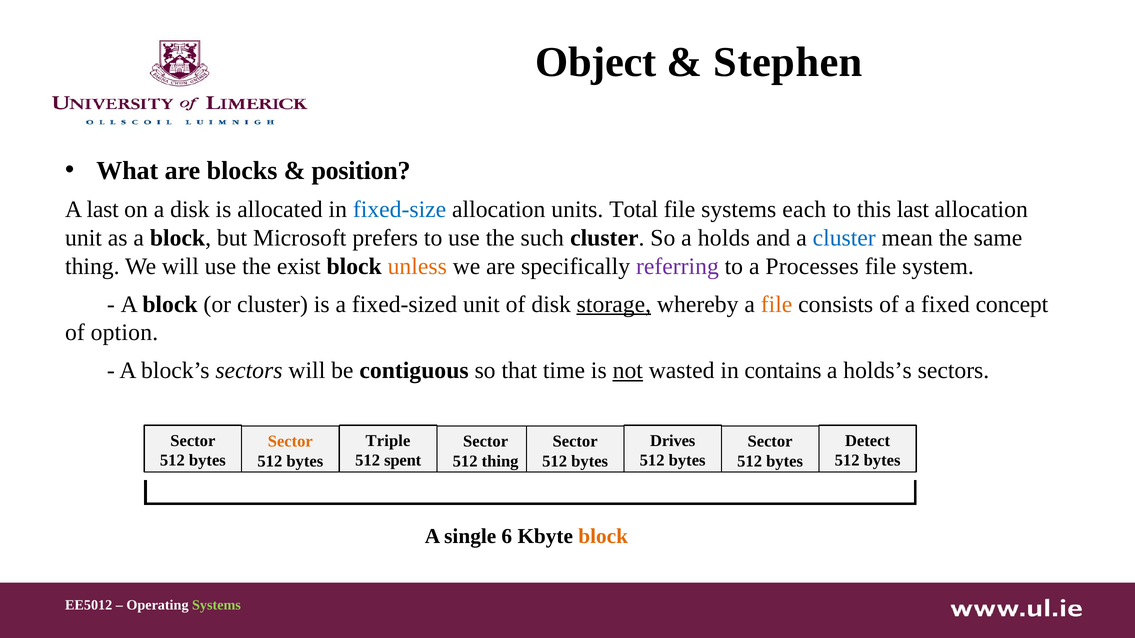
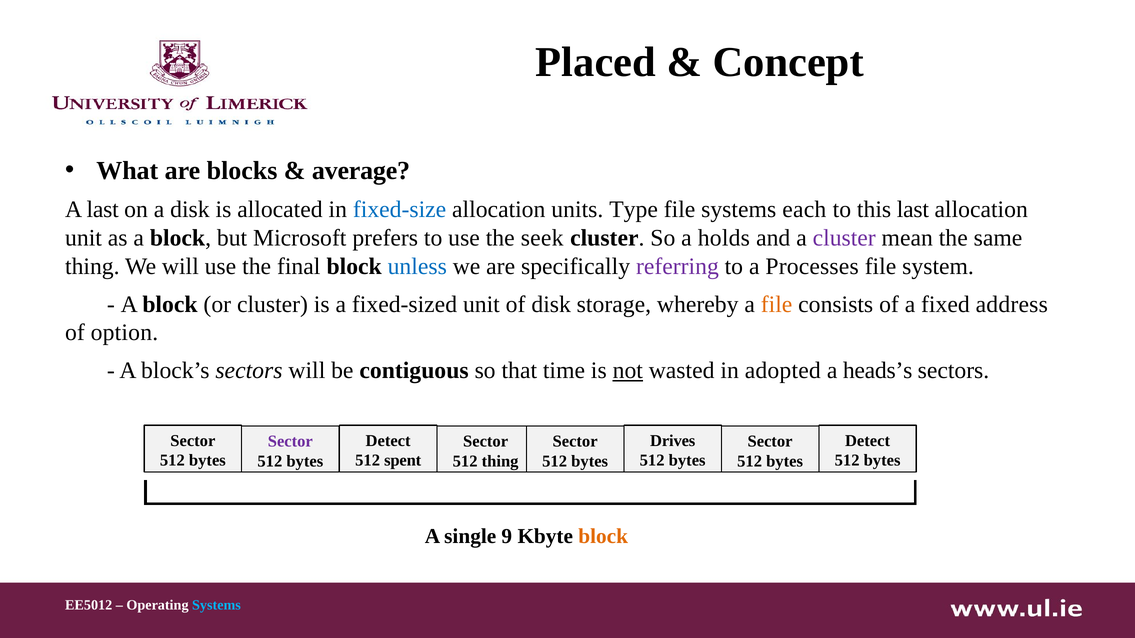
Object: Object -> Placed (596, 62)
Stephen: Stephen -> Concept (788, 62)
position: position -> average (361, 171)
Total: Total -> Type (634, 210)
such: such -> seek (542, 238)
cluster colour: blue -> purple (844, 238)
exist: exist -> final (299, 267)
unless colour: orange -> blue (417, 267)
storage underline: present -> none (614, 304)
concept: concept -> address (1012, 304)
contains: contains -> adopted (783, 371)
holds’s: holds’s -> heads’s (878, 371)
Triple: Triple -> Detect (388, 441)
Sector colour: orange -> purple (290, 442)
6: 6 -> 9 (507, 537)
Systems colour: light green -> light blue (216, 605)
